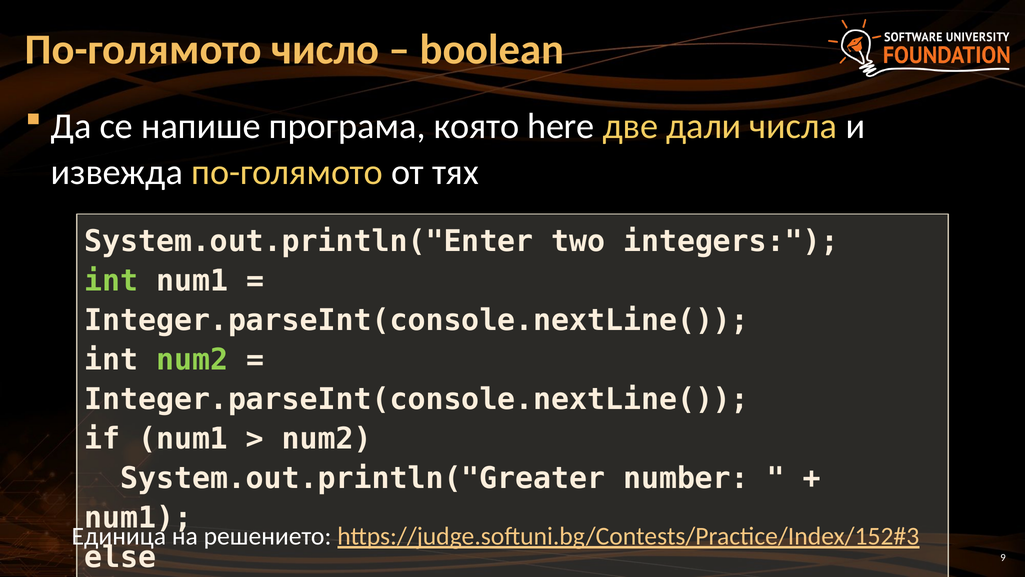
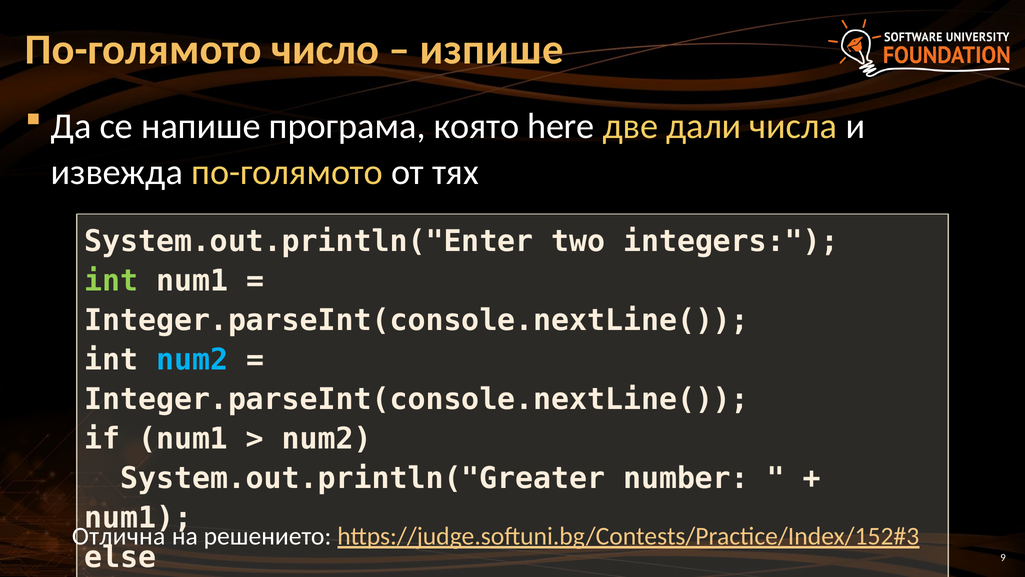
boolean: boolean -> изпише (492, 50)
num2 colour: light green -> light blue (192, 360)
Единица: Единица -> Отлична (119, 536)
